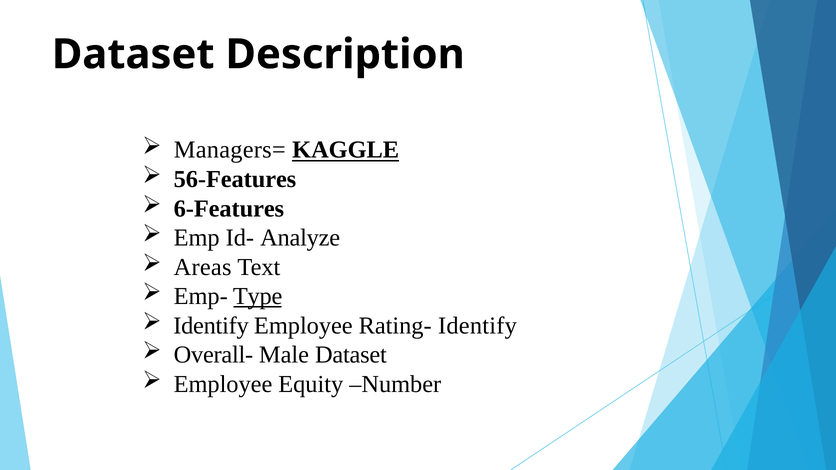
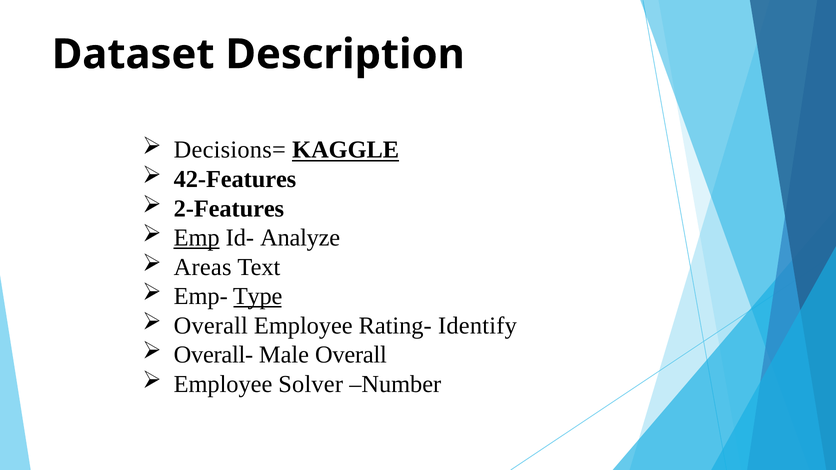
Managers=: Managers= -> Decisions= (230, 150)
56-Features: 56-Features -> 42-Features (235, 179)
6-Features: 6-Features -> 2-Features (229, 209)
Emp underline: none -> present (197, 238)
Identify: Identify -> Overall (211, 326)
Male Dataset: Dataset -> Overall (351, 355)
Equity: Equity -> Solver (311, 384)
